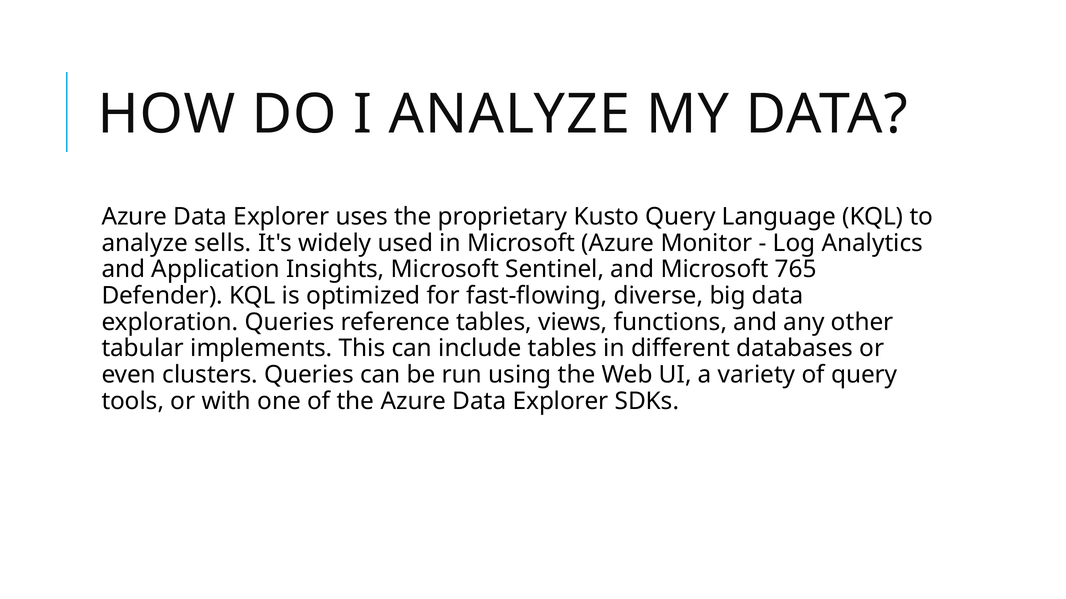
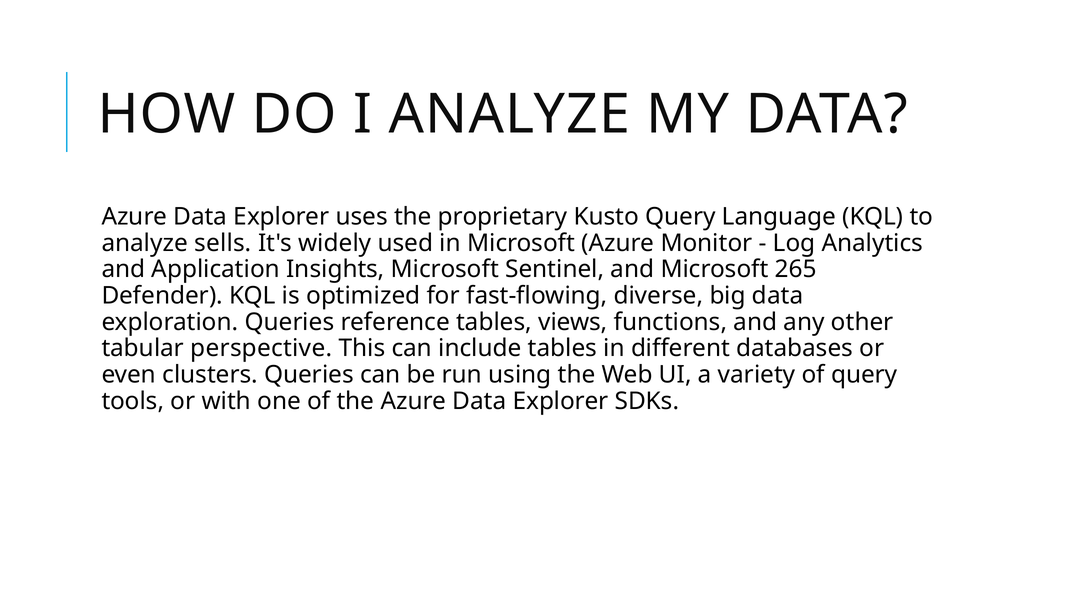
765: 765 -> 265 (796, 270)
implements: implements -> perspective (261, 349)
